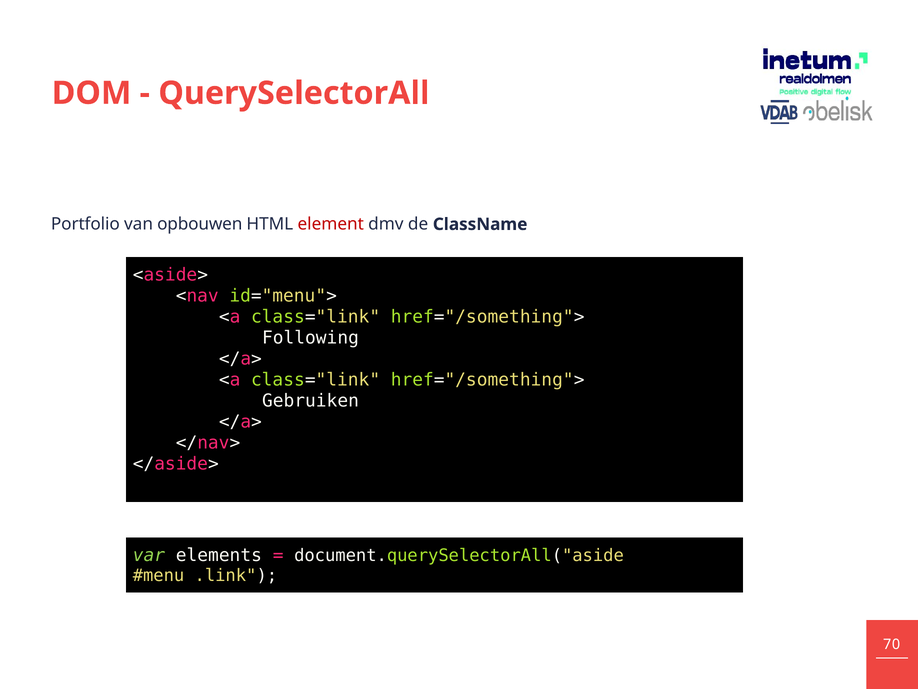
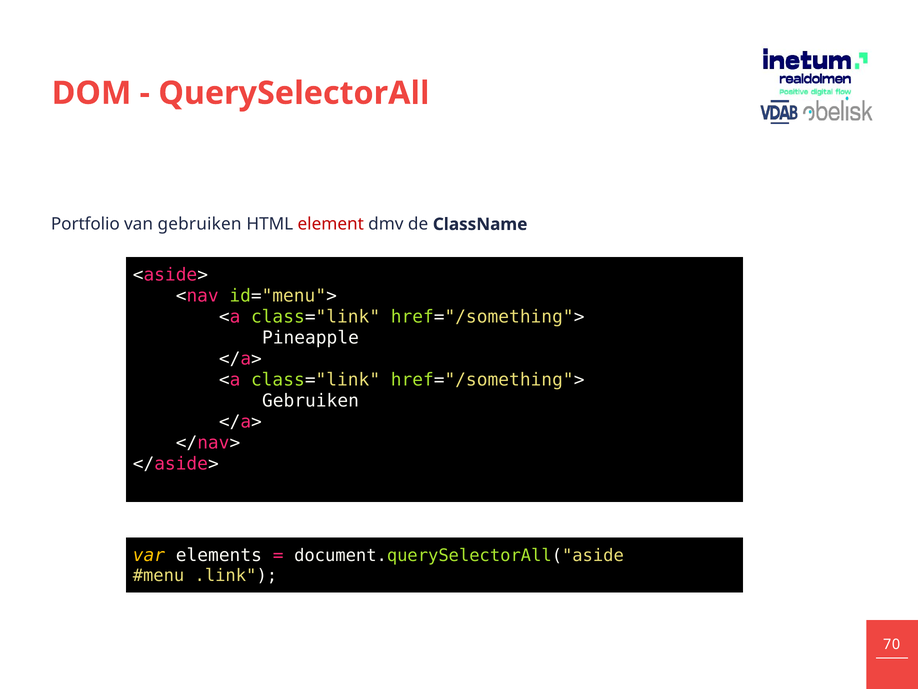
van opbouwen: opbouwen -> gebruiken (200, 224)
Following: Following -> Pineapple (310, 338)
var colour: light green -> yellow (149, 555)
